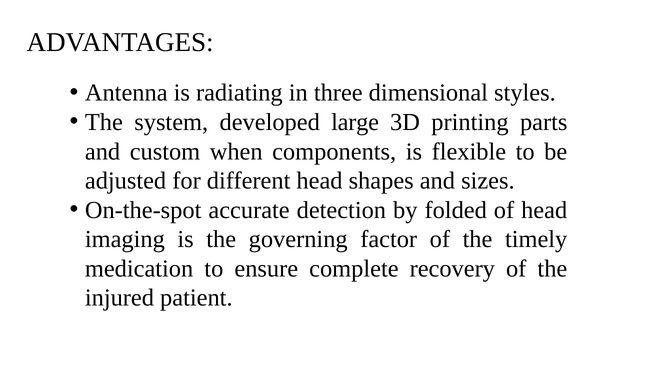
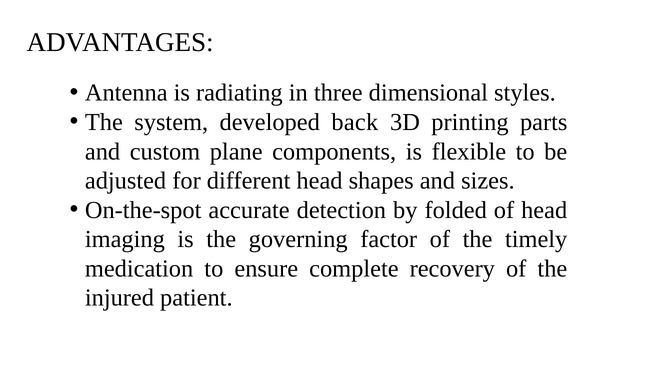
large: large -> back (355, 122)
when: when -> plane (236, 152)
